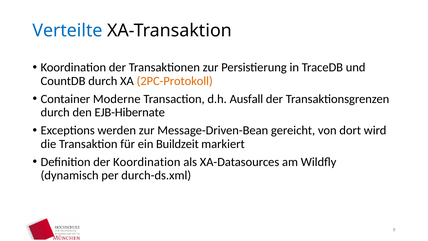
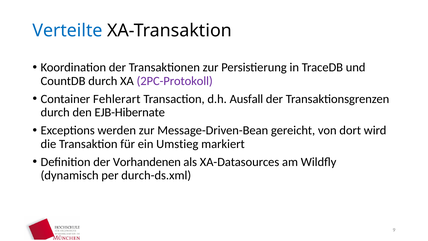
2PC-Protokoll colour: orange -> purple (175, 81)
Moderne: Moderne -> Fehlerart (117, 99)
Buildzeit: Buildzeit -> Umstieg (177, 144)
der Koordination: Koordination -> Vorhandenen (147, 162)
